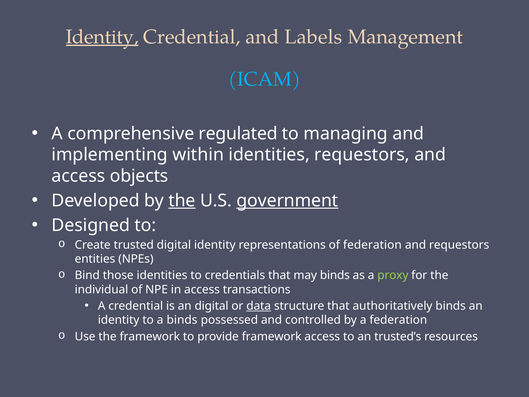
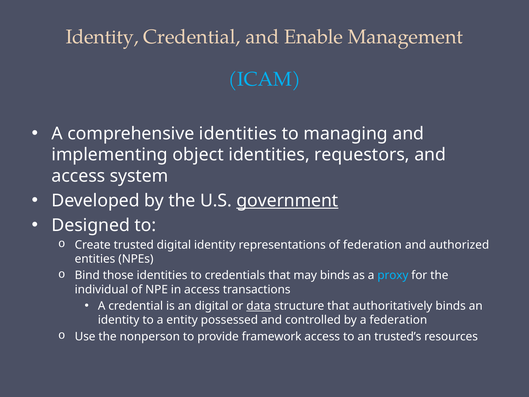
Identity underline: present -> none (102, 37)
Labels: Labels -> Enable (314, 37)
comprehensive regulated: regulated -> identities (238, 133)
within: within -> object (198, 155)
objects: objects -> system (139, 176)
the underline: present -> none (182, 200)
and requestors: requestors -> authorized (459, 245)
proxy colour: light green -> light blue (393, 275)
a binds: binds -> entity (182, 320)
the framework: framework -> nonperson (150, 336)
